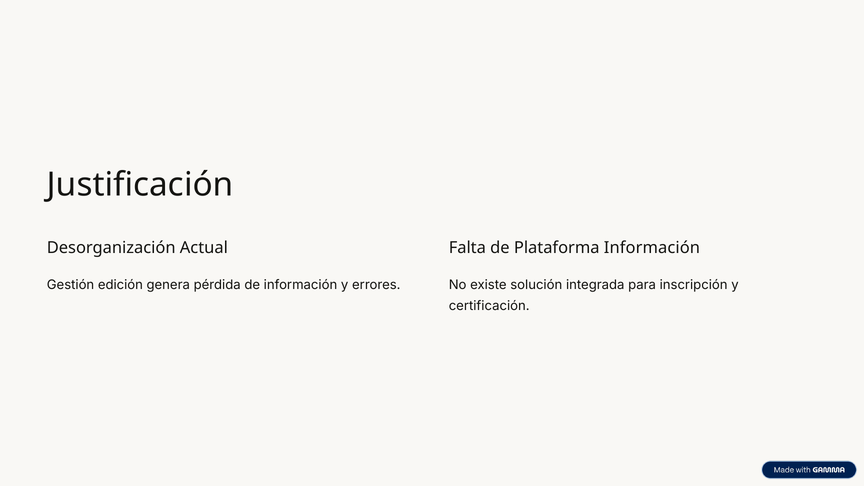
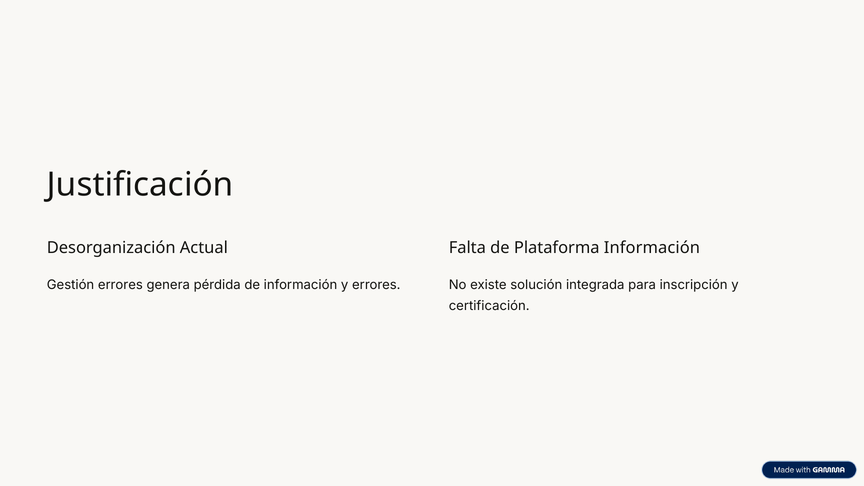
Gestión edición: edición -> errores (120, 285)
